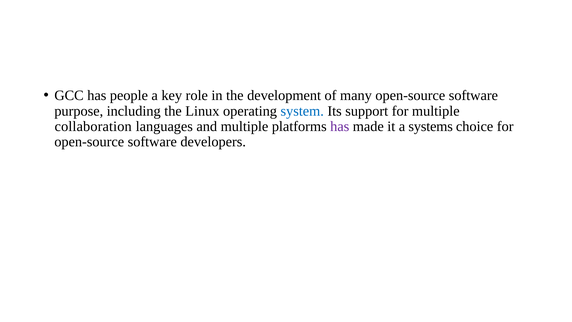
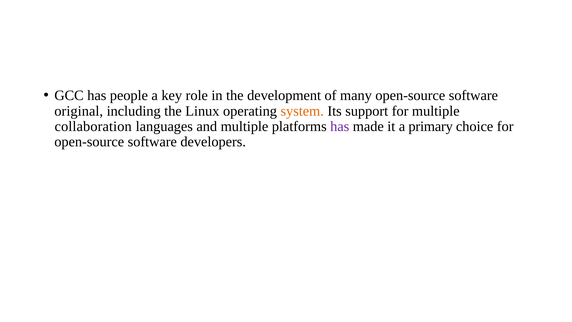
purpose: purpose -> original (79, 111)
system colour: blue -> orange (302, 111)
systems: systems -> primary (431, 126)
